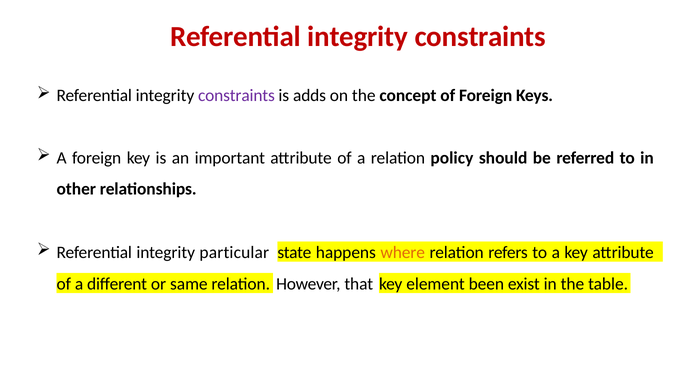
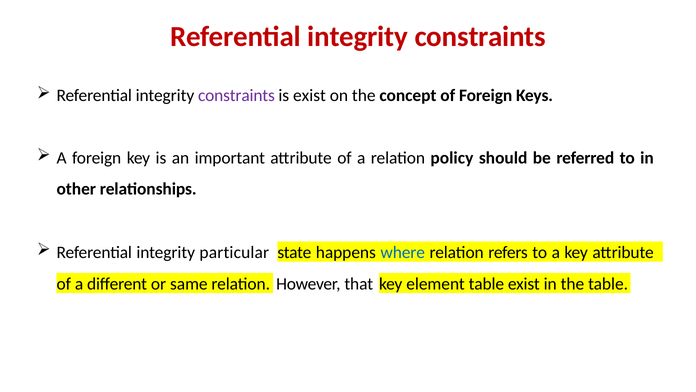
is adds: adds -> exist (309, 96)
where colour: orange -> blue (403, 252)
element been: been -> table (486, 283)
